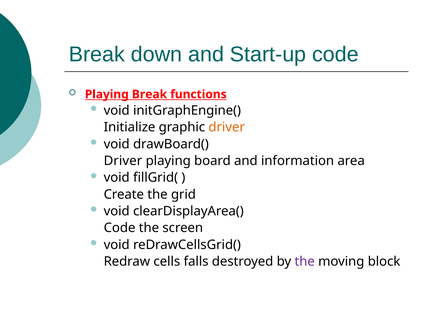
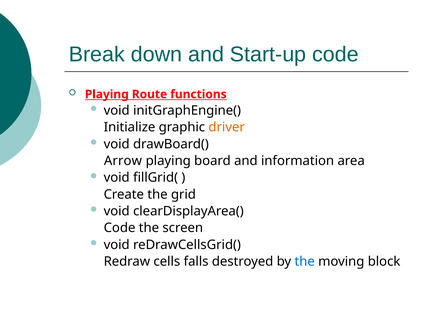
Playing Break: Break -> Route (150, 94)
Driver: Driver -> Arrow (123, 161)
the colour: purple -> blue (305, 262)
